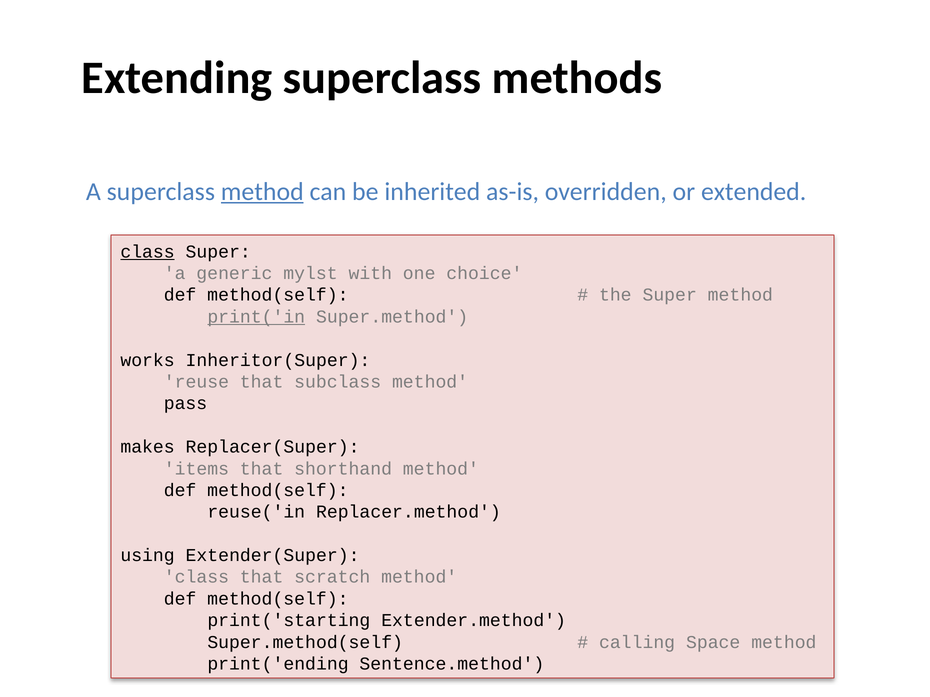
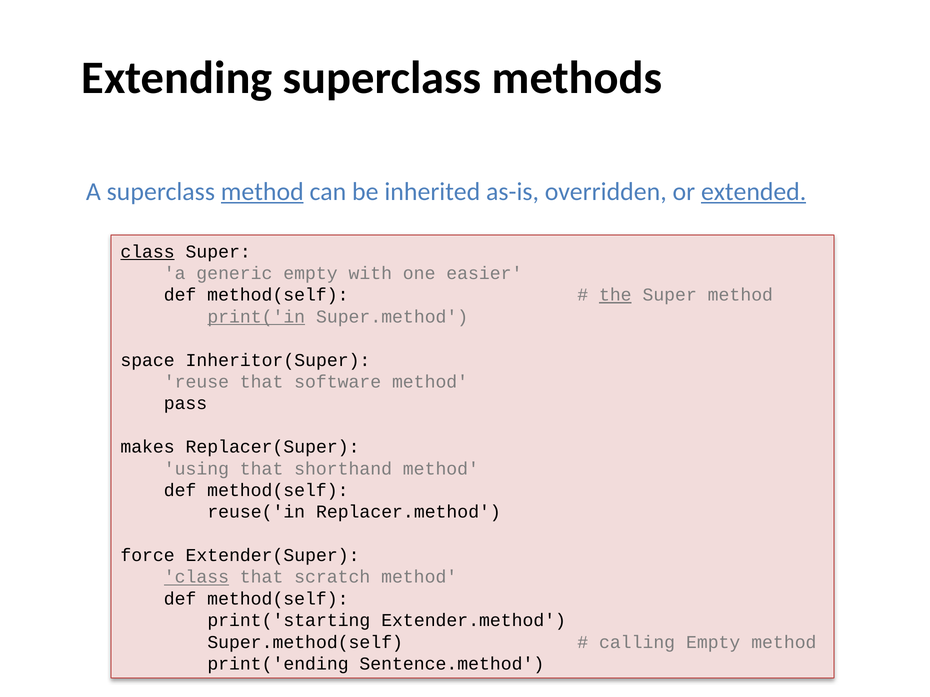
extended underline: none -> present (754, 192)
generic mylst: mylst -> empty (311, 273)
choice: choice -> easier (484, 273)
the underline: none -> present (615, 295)
works: works -> space (148, 360)
subclass: subclass -> software (338, 382)
items: items -> using (196, 469)
using: using -> force (148, 556)
class underline: none -> present (196, 577)
calling Space: Space -> Empty (713, 643)
